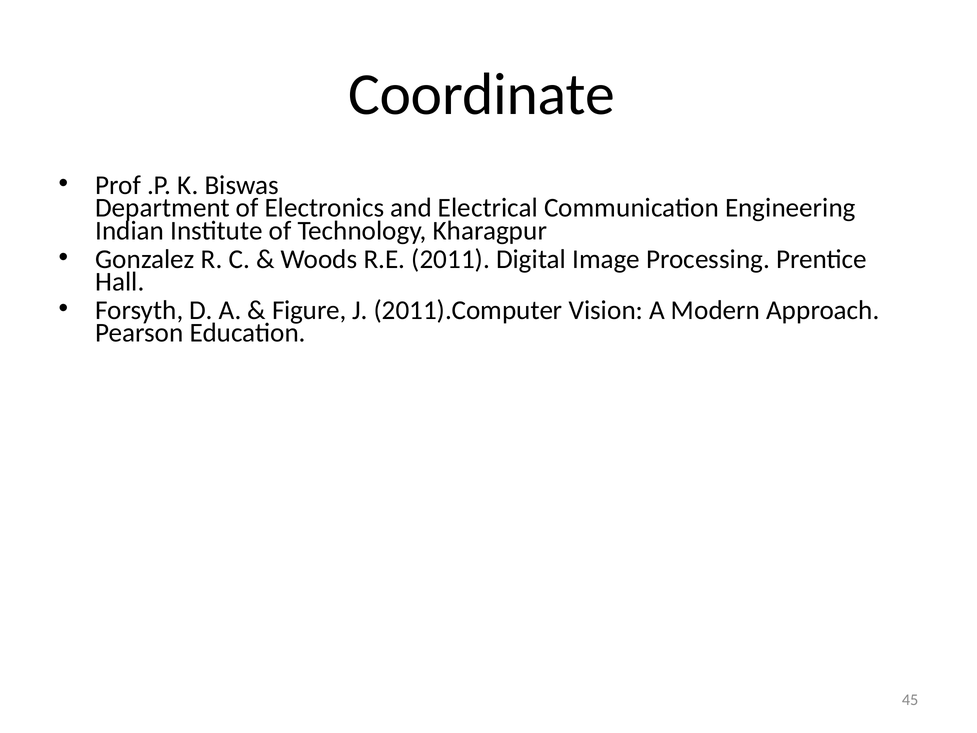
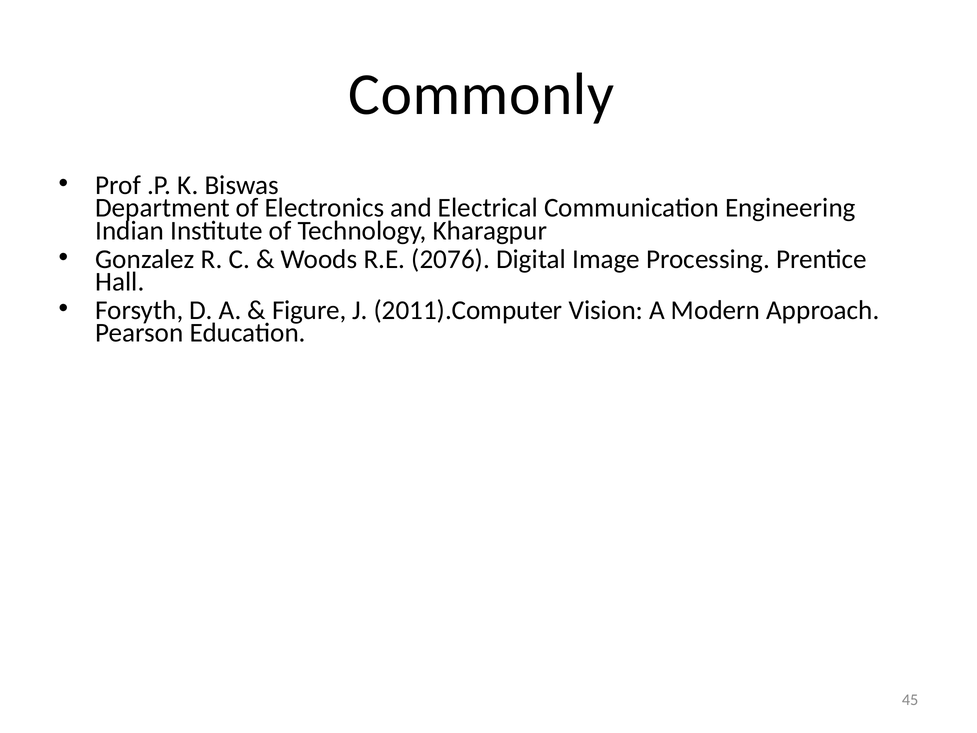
Coordinate: Coordinate -> Commonly (481, 95)
2011: 2011 -> 2076 (451, 259)
